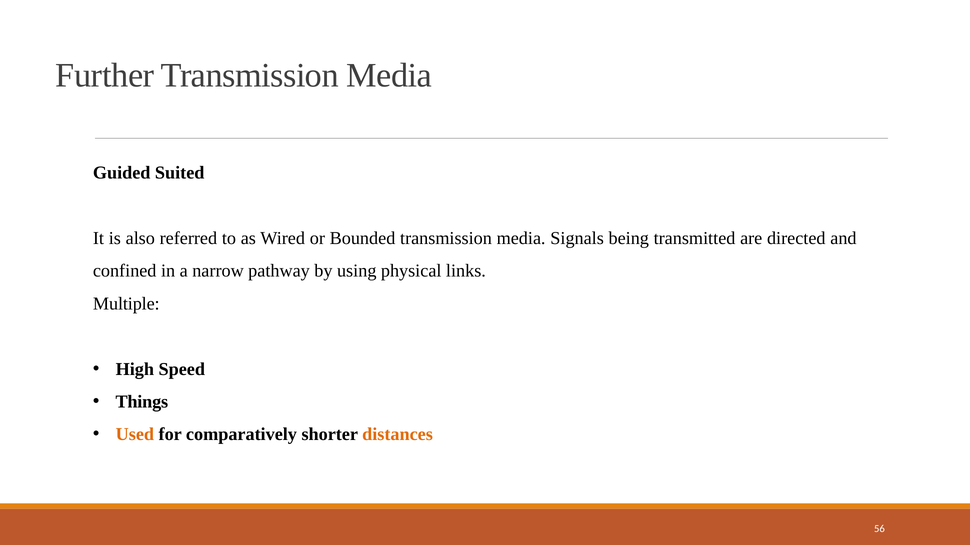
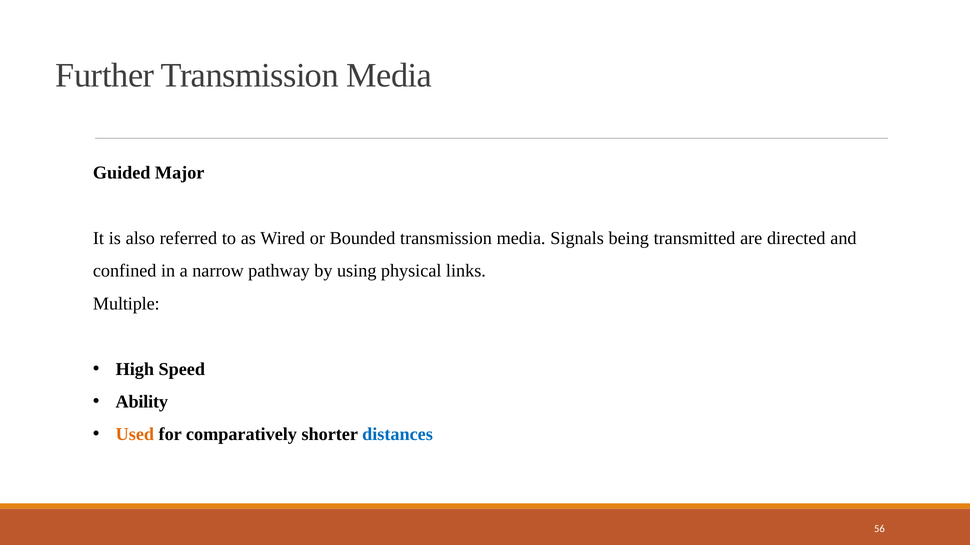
Suited: Suited -> Major (180, 173)
Things: Things -> Ability (142, 402)
distances colour: orange -> blue (398, 435)
